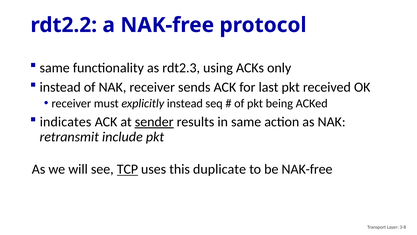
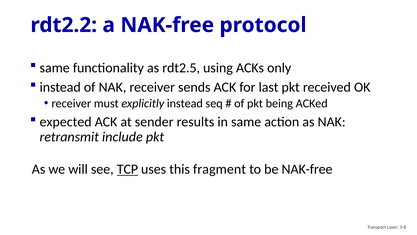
rdt2.3: rdt2.3 -> rdt2.5 (181, 68)
indicates: indicates -> expected (66, 122)
sender underline: present -> none (154, 122)
duplicate: duplicate -> fragment (220, 169)
